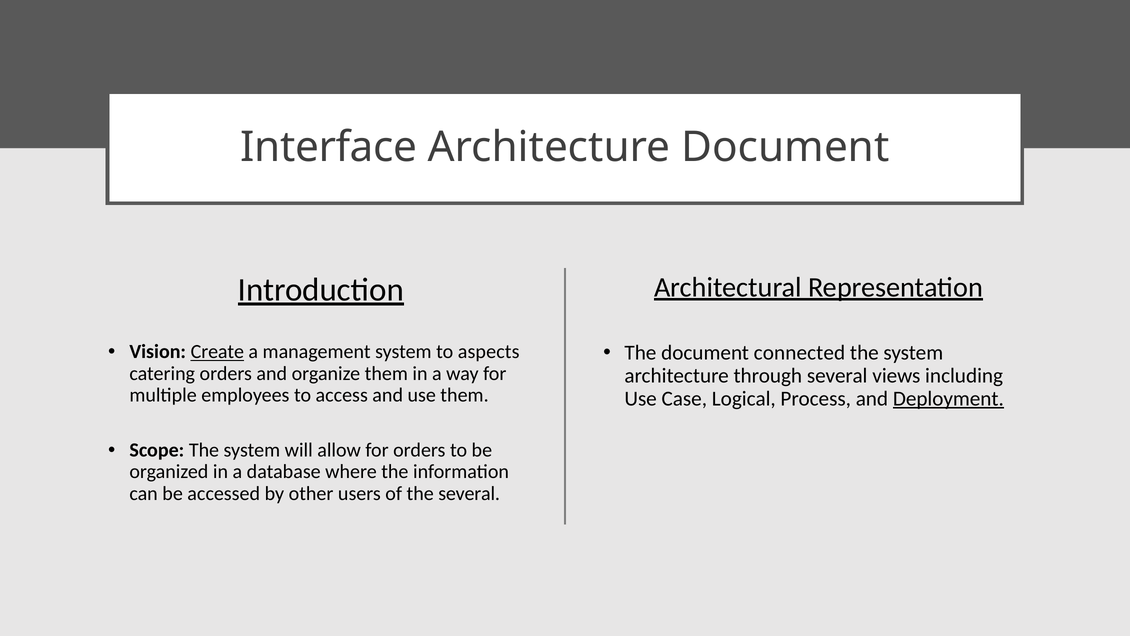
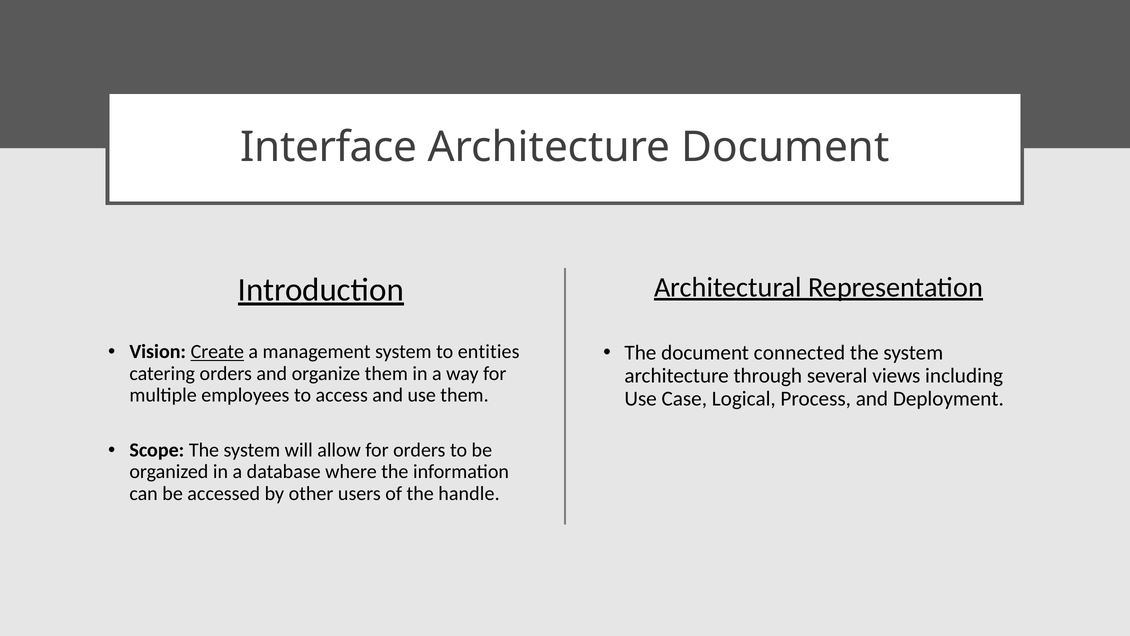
aspects: aspects -> entities (489, 352)
Deployment underline: present -> none (948, 398)
the several: several -> handle (469, 493)
